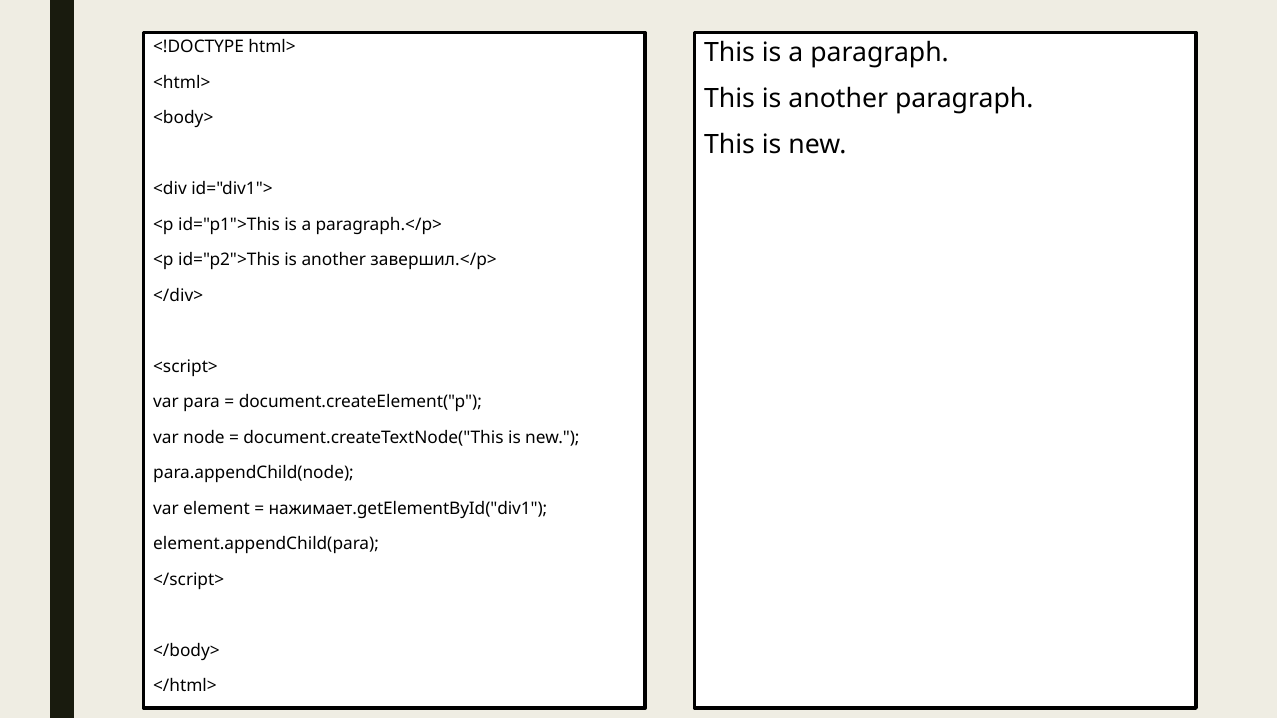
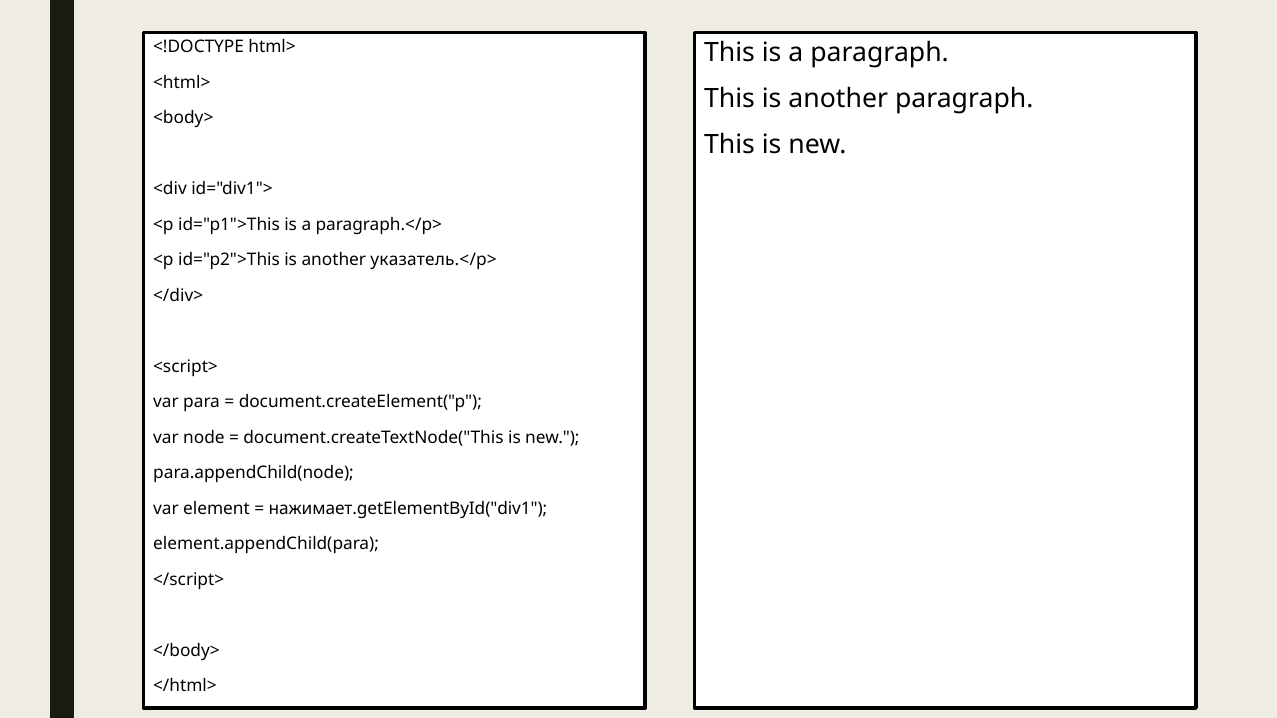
завершил.</p>: завершил.</p> -> указатель.</p> (434, 260)
